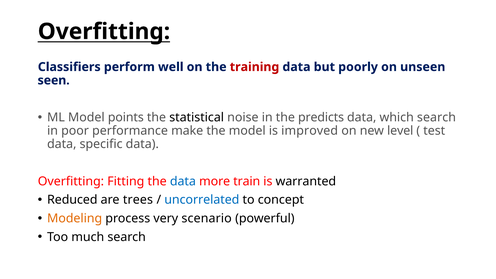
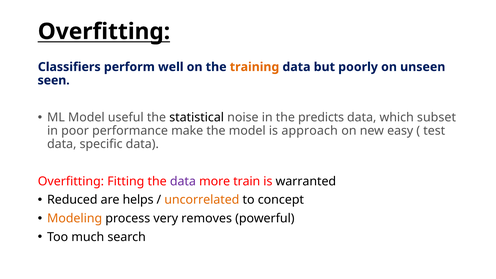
training colour: red -> orange (255, 67)
points: points -> useful (126, 117)
which search: search -> subset (436, 117)
improved: improved -> approach (310, 131)
level: level -> easy (400, 131)
data colour: blue -> purple (183, 181)
trees: trees -> helps (138, 200)
uncorrelated colour: blue -> orange (202, 200)
scenario: scenario -> removes (207, 218)
